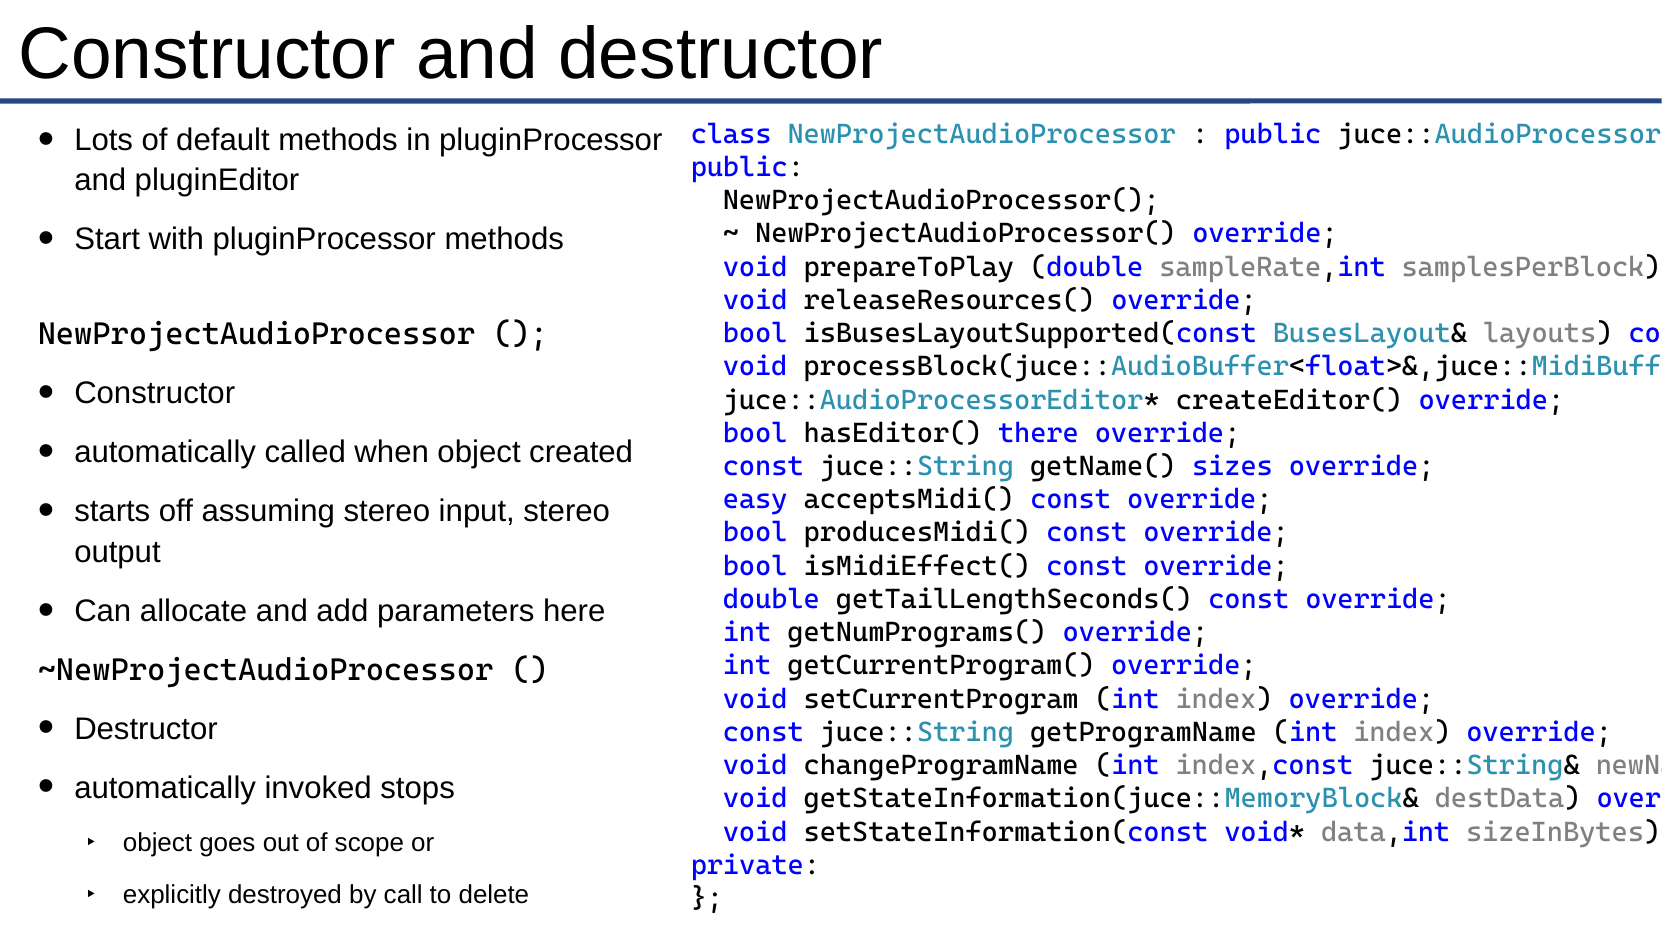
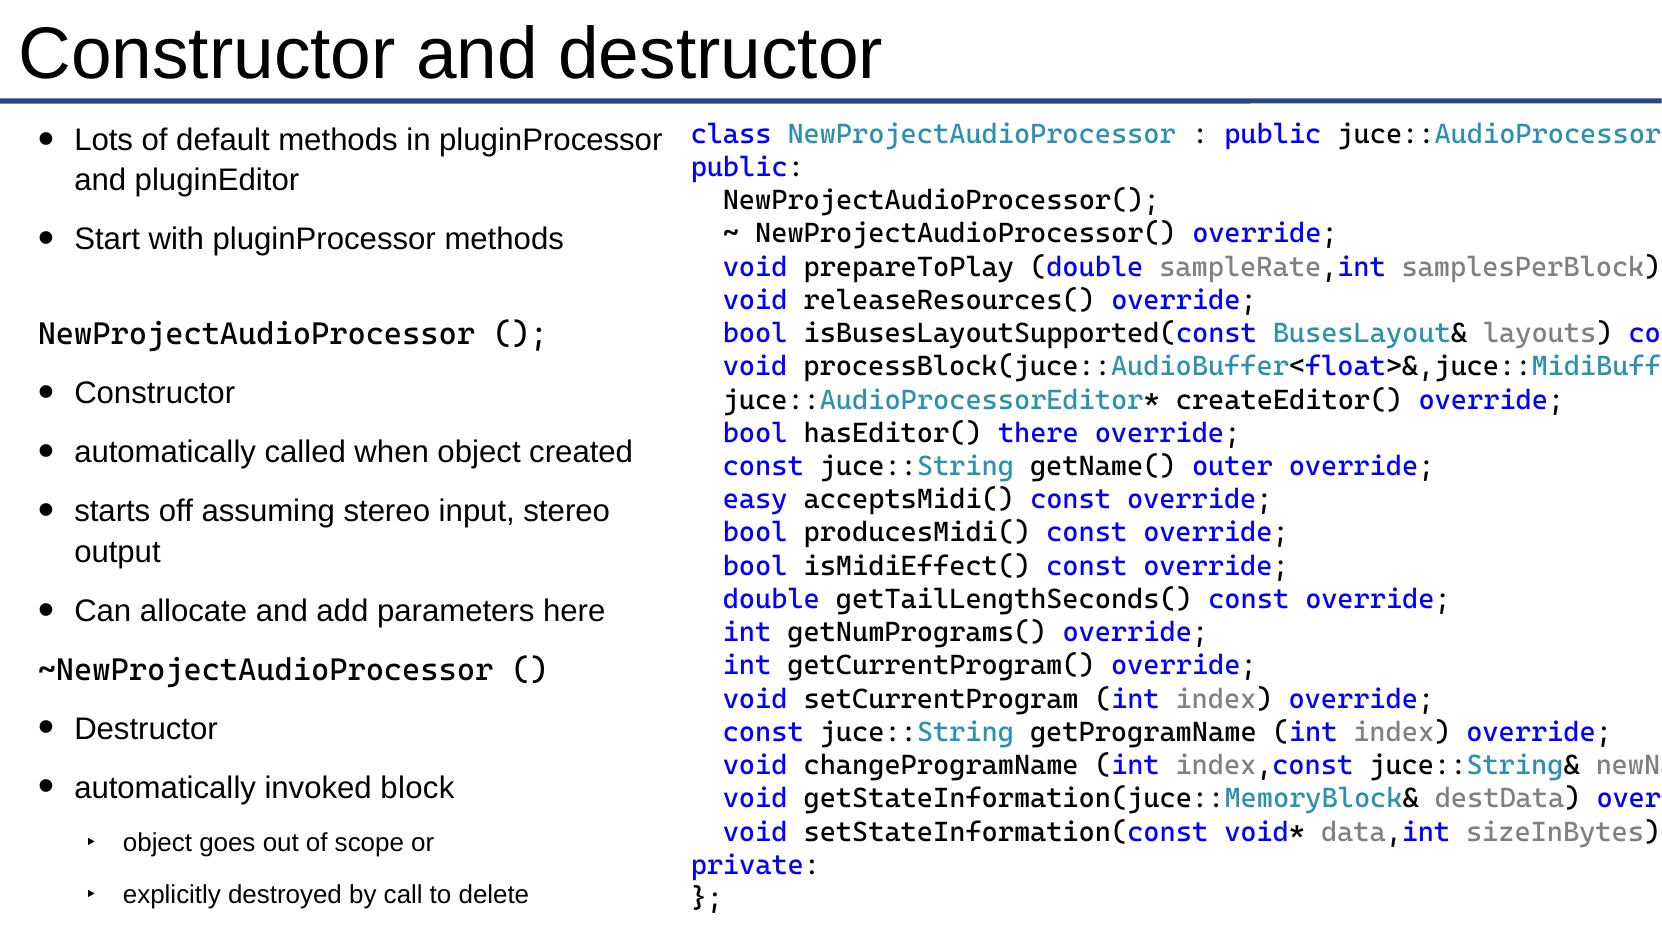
sizes: sizes -> outer (1232, 466)
stops: stops -> block (417, 788)
